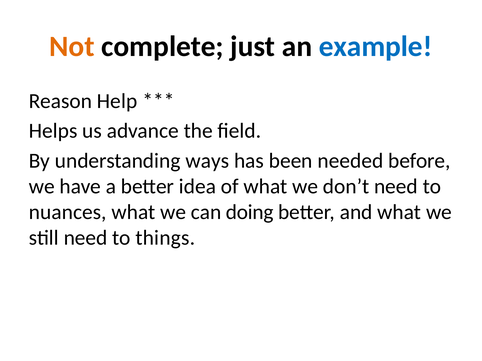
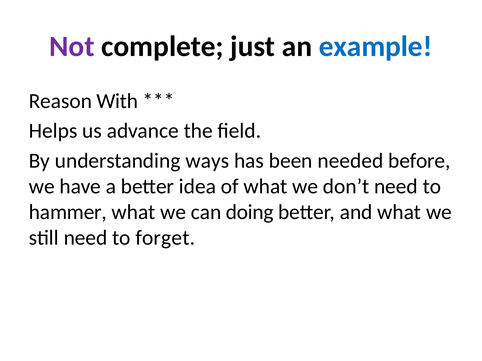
Not colour: orange -> purple (72, 47)
Help: Help -> With (117, 101)
nuances: nuances -> hammer (68, 213)
things: things -> forget (165, 238)
